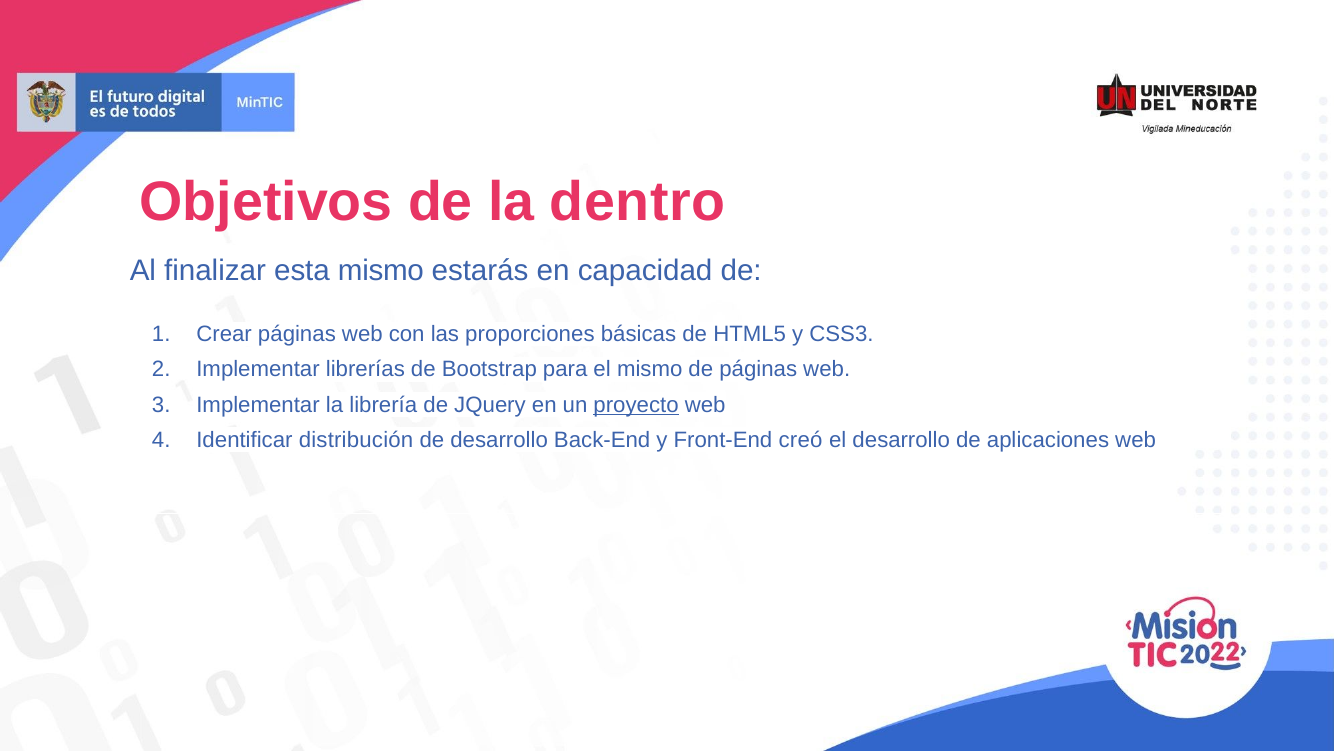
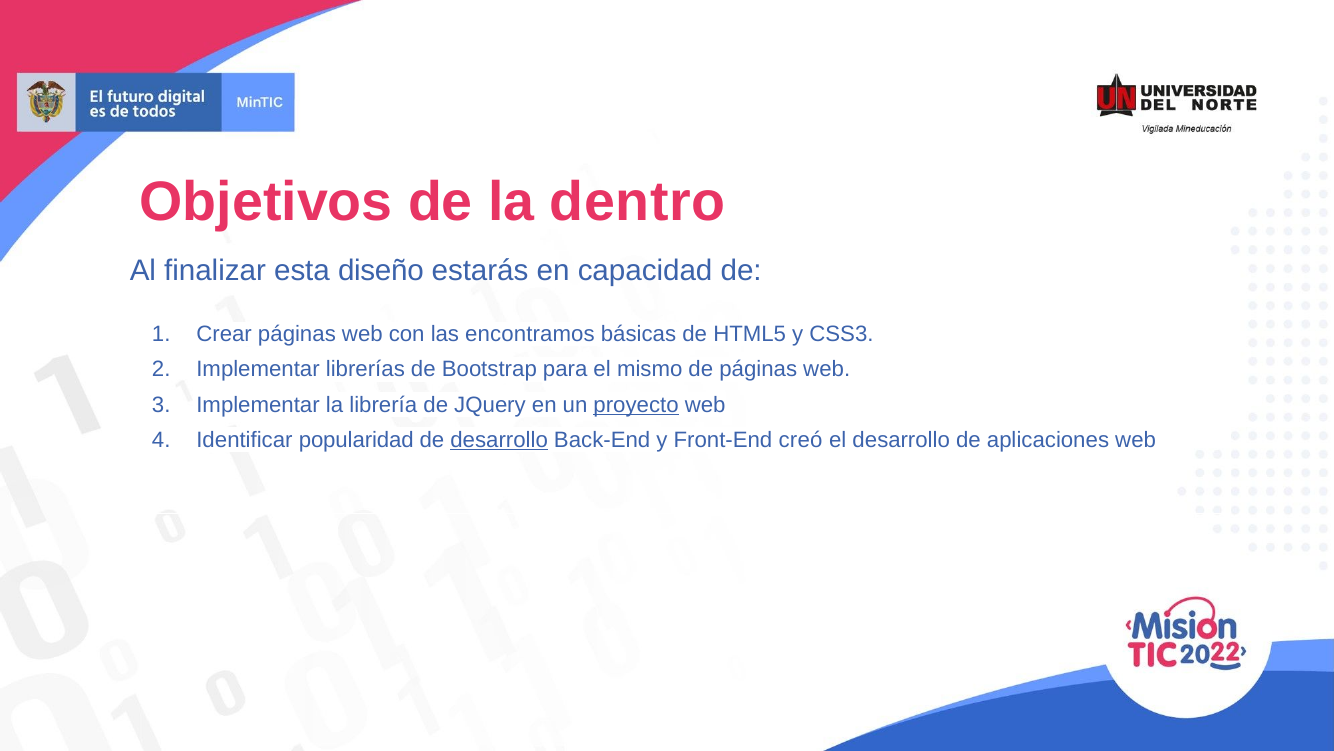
esta mismo: mismo -> diseño (381, 271)
proporciones: proporciones -> encontramos (530, 334)
distribución: distribución -> popularidad (356, 440)
desarrollo underline: none -> present (499, 440)
